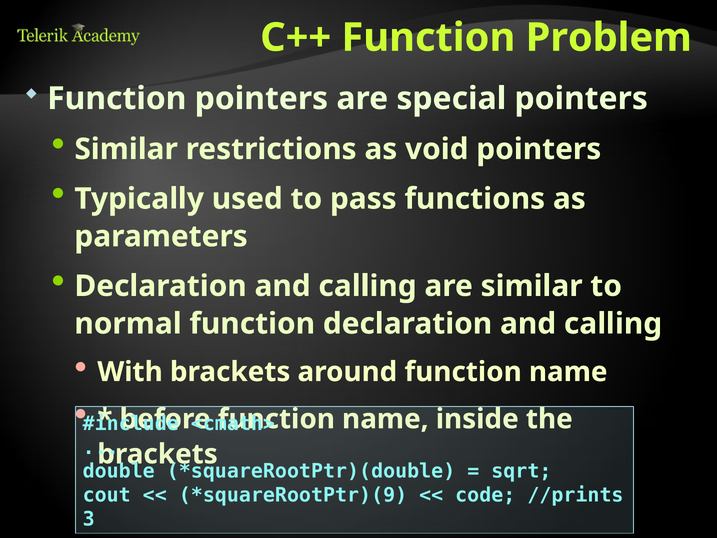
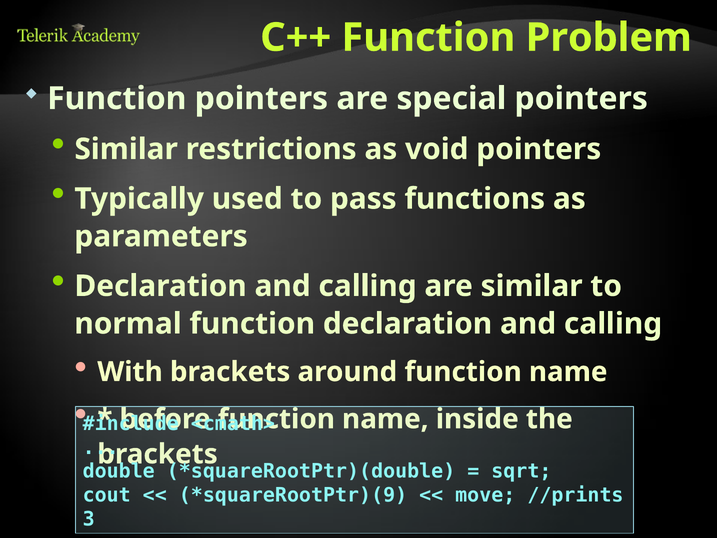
code: code -> move (485, 495)
